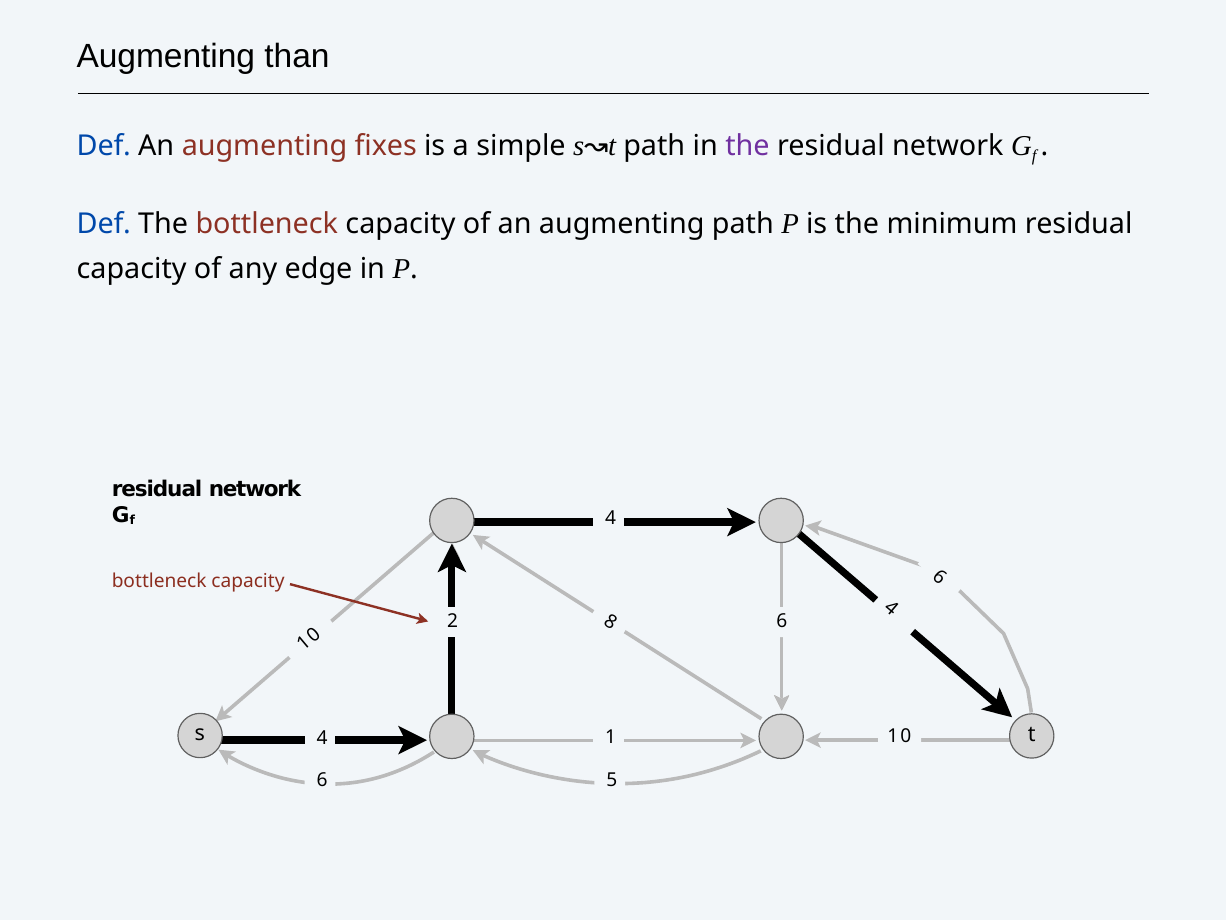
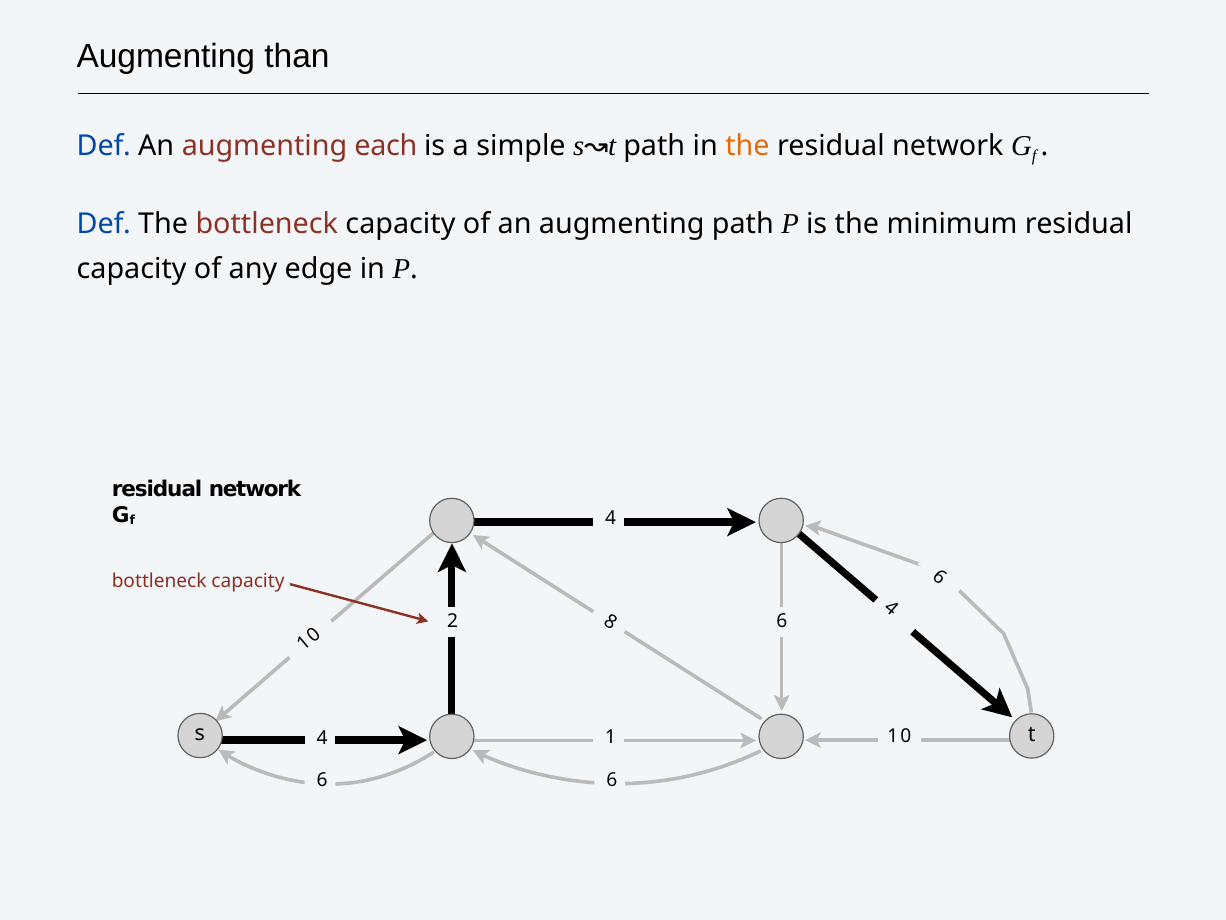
fixes: fixes -> each (386, 146)
the colour: purple -> orange (747, 146)
5: 5 -> 6 (612, 780)
